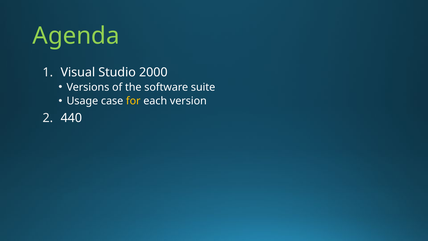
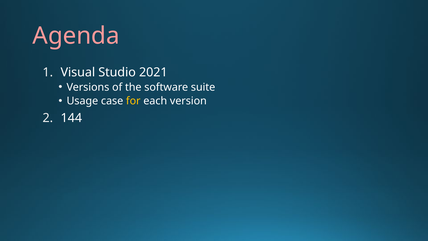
Agenda colour: light green -> pink (76, 36)
2000: 2000 -> 2021 (153, 72)
440: 440 -> 144 (71, 118)
